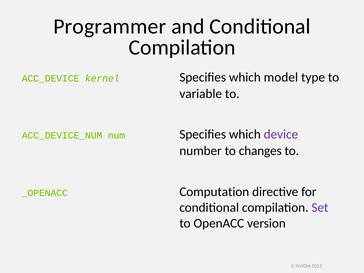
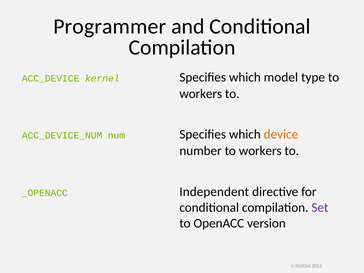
variable: variable -> workers (201, 94)
device colour: purple -> orange (281, 134)
number to changes: changes -> workers (260, 151)
Computation: Computation -> Independent (214, 192)
